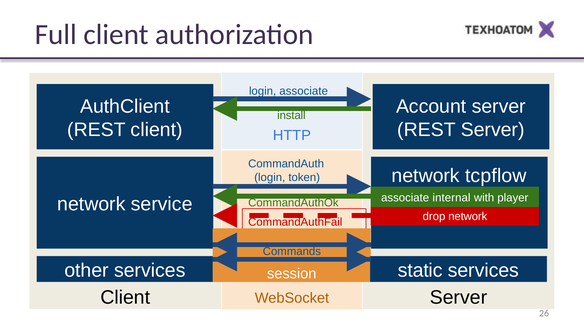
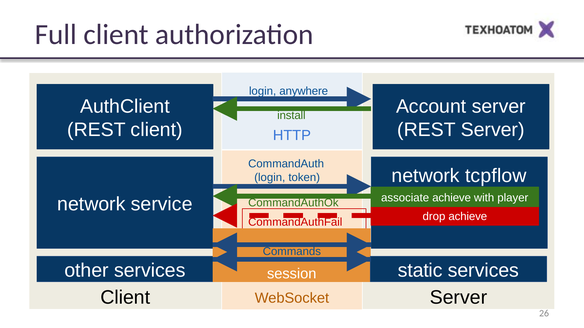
login associate: associate -> anywhere (304, 91)
associate internal: internal -> achieve (452, 198)
drop network: network -> achieve (468, 217)
